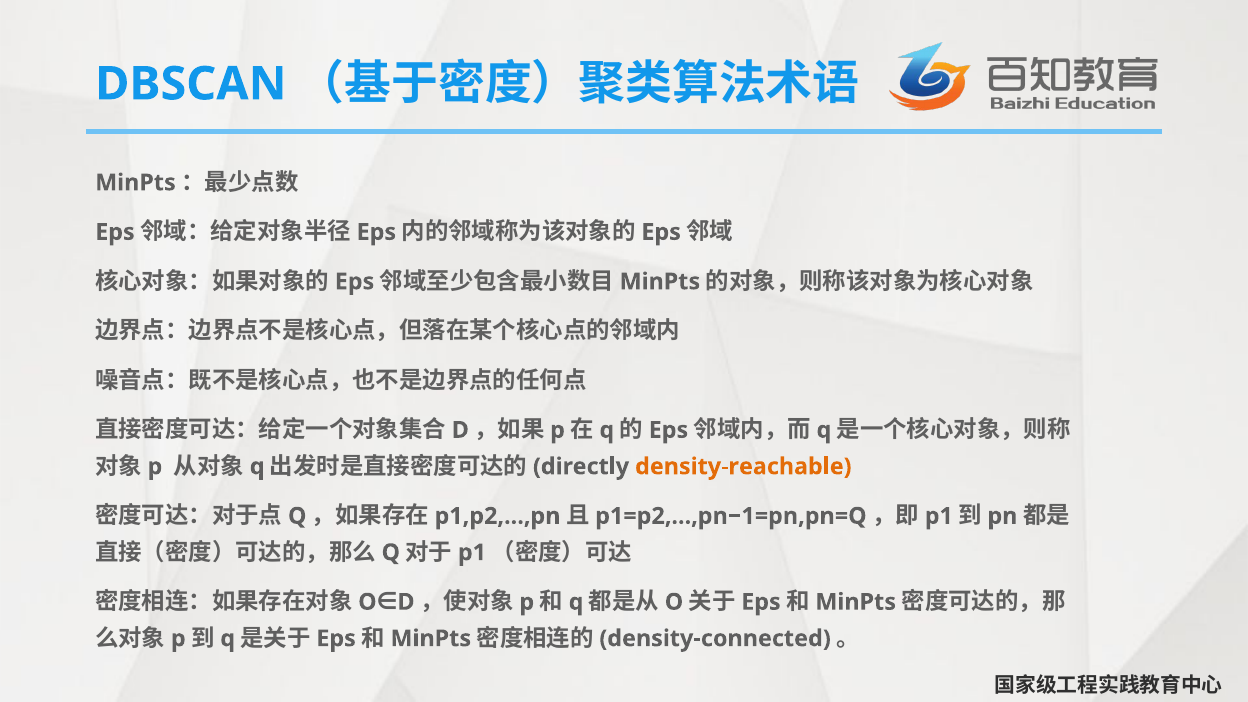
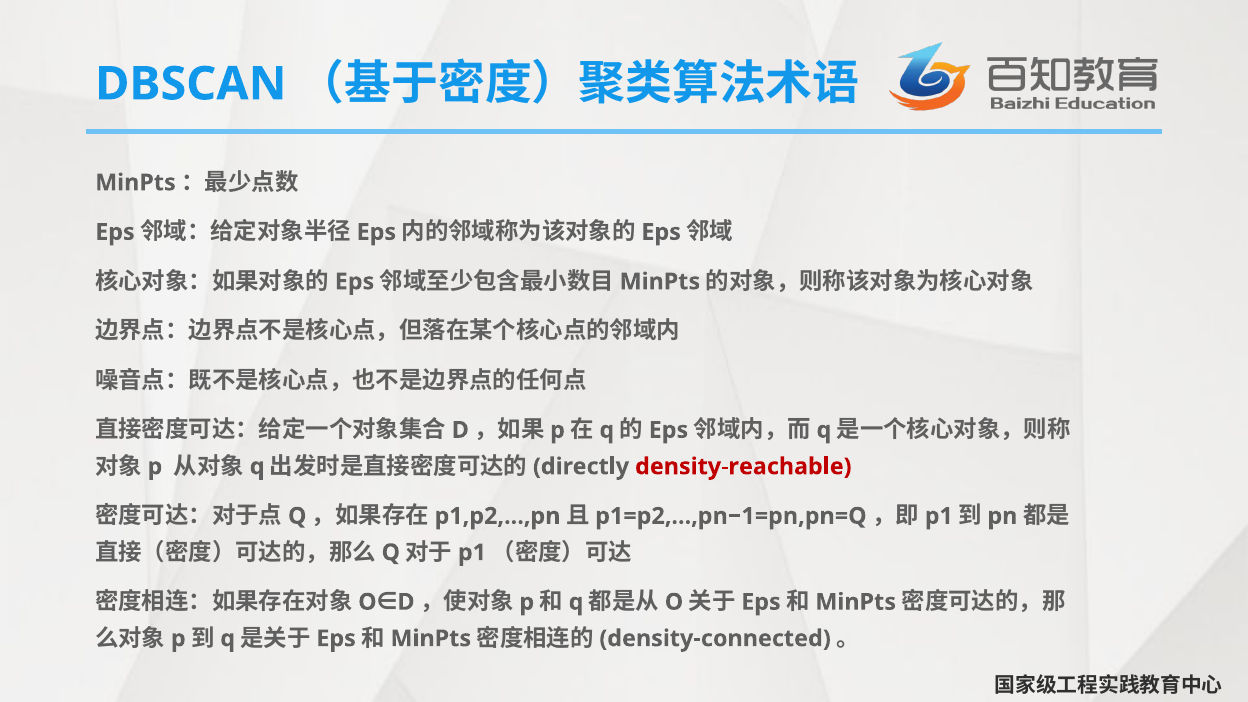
density-reachable colour: orange -> red (743, 467)
